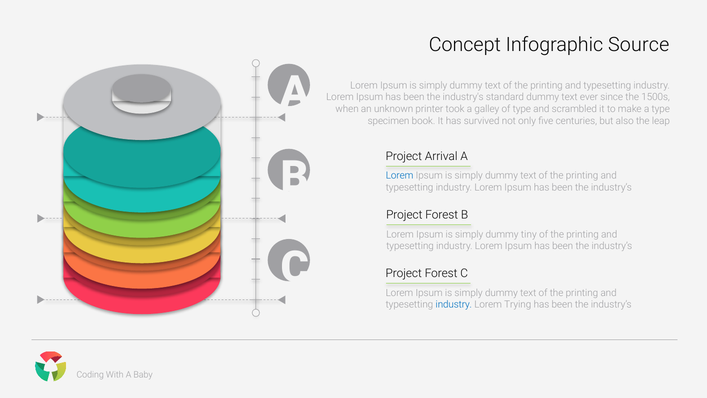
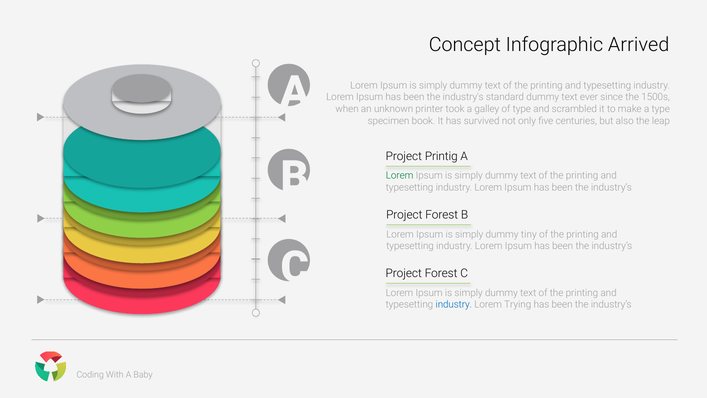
Source: Source -> Arrived (639, 45)
Arrival: Arrival -> Printig (441, 156)
Lorem colour: blue -> green (400, 176)
